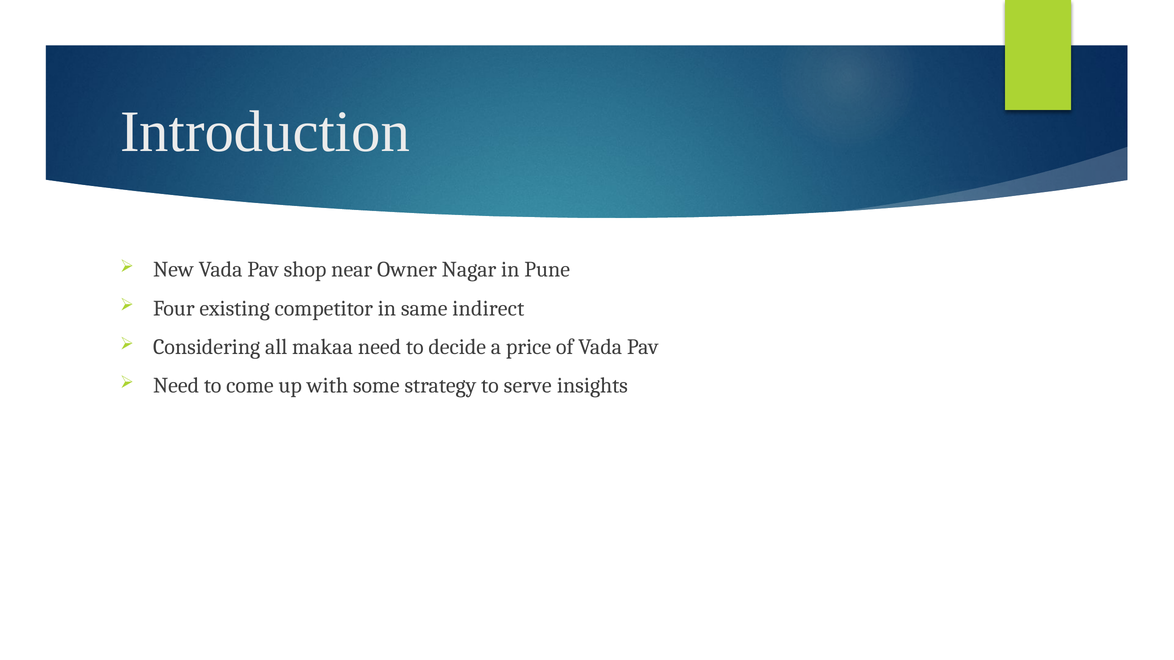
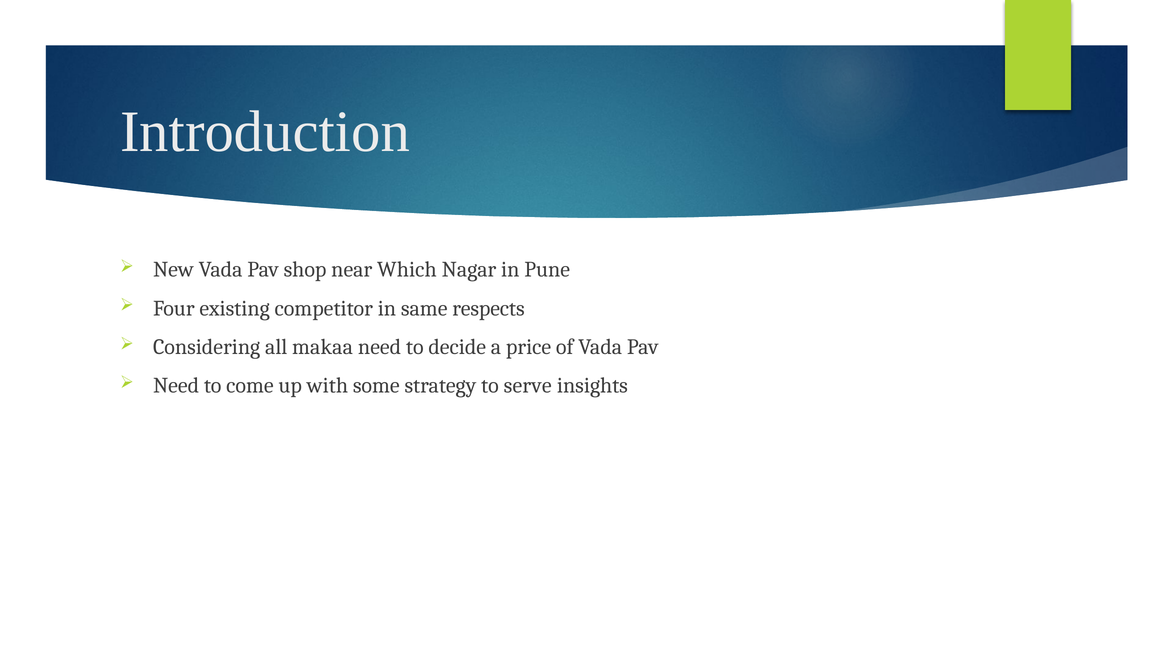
Owner: Owner -> Which (407, 270)
indirect: indirect -> respects (488, 308)
